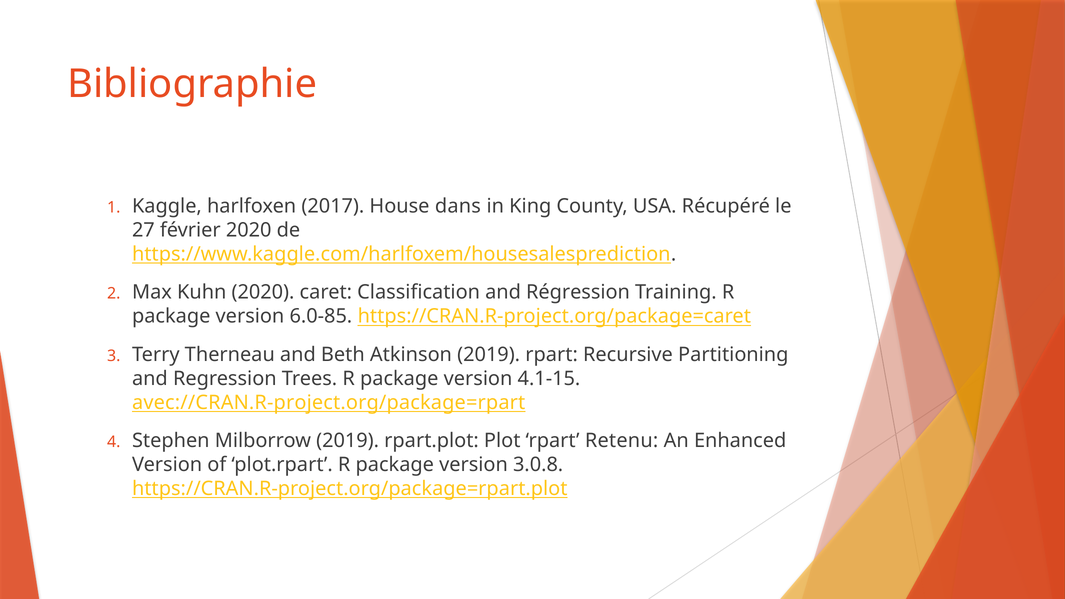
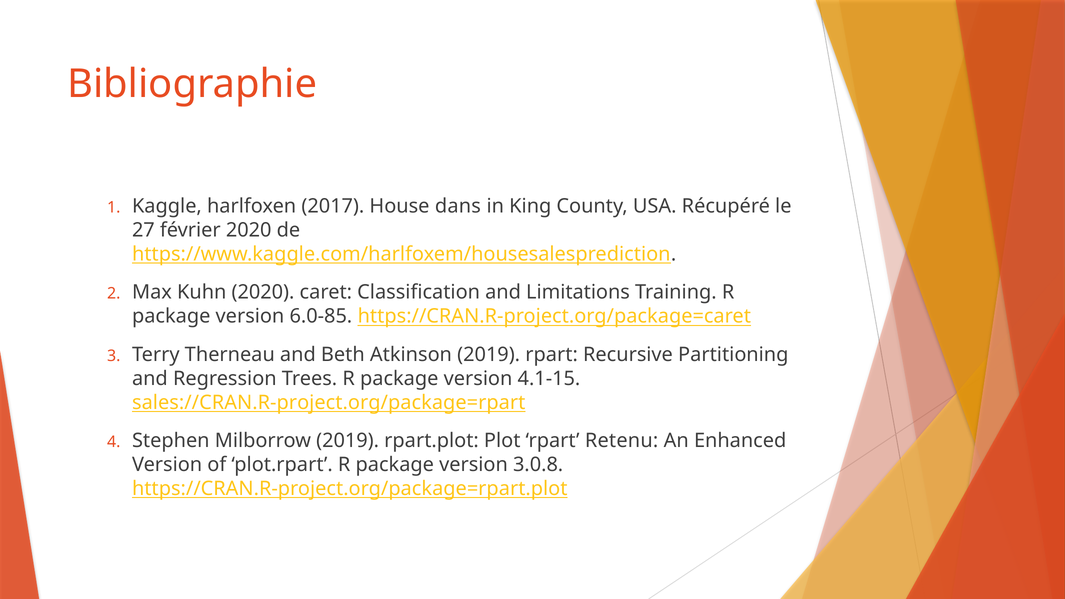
Régression: Régression -> Limitations (578, 292)
avec://CRAN.R-project.org/package=rpart: avec://CRAN.R-project.org/package=rpart -> sales://CRAN.R-project.org/package=rpart (329, 402)
